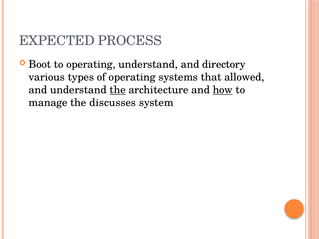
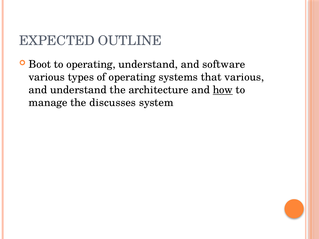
PROCESS: PROCESS -> OUTLINE (130, 41)
directory: directory -> software (224, 65)
that allowed: allowed -> various (244, 77)
the underline: present -> none (118, 90)
